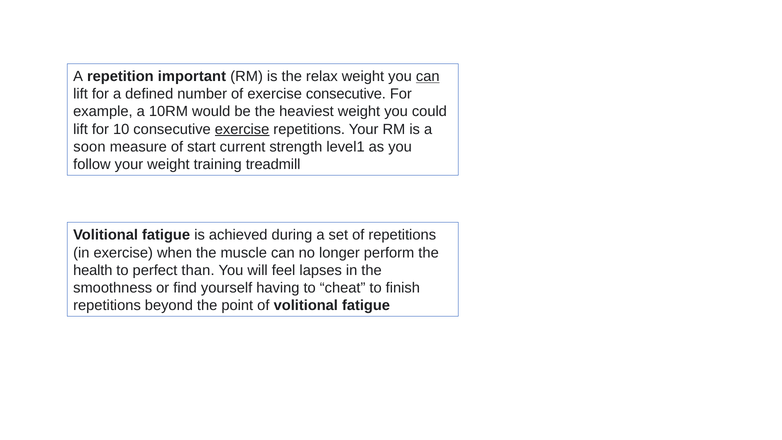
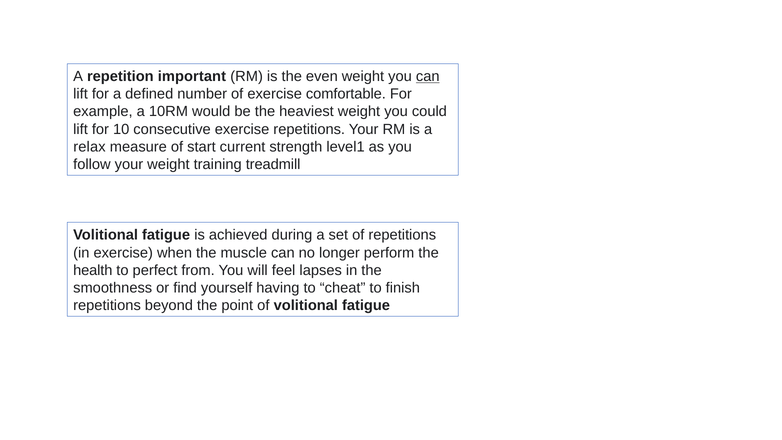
relax: relax -> even (322, 76)
exercise consecutive: consecutive -> comfortable (346, 94)
exercise underline: present -> none (242, 129)
soon: soon -> relax (89, 147)
than: than -> from (198, 270)
